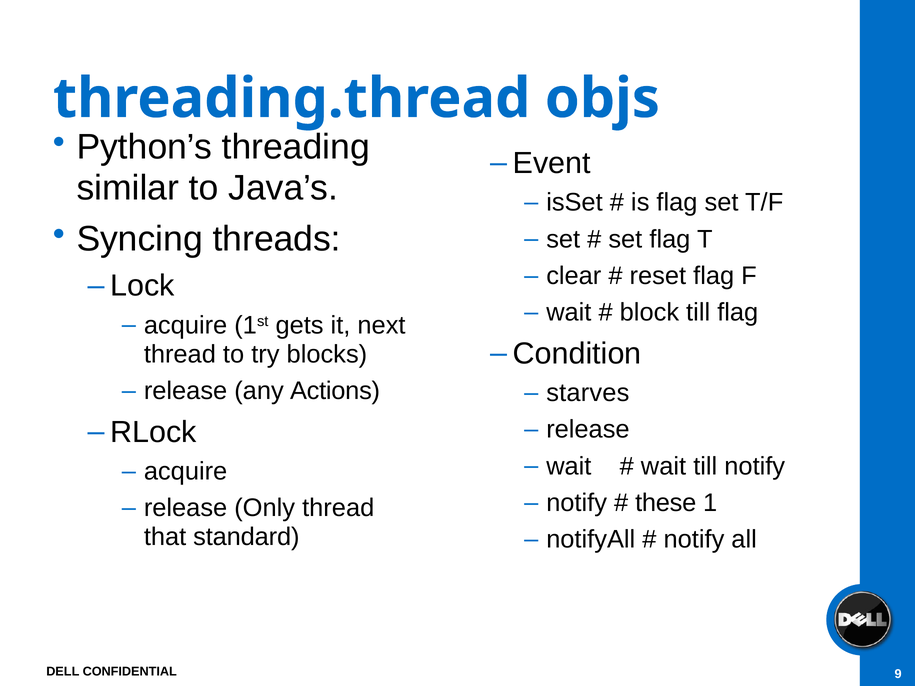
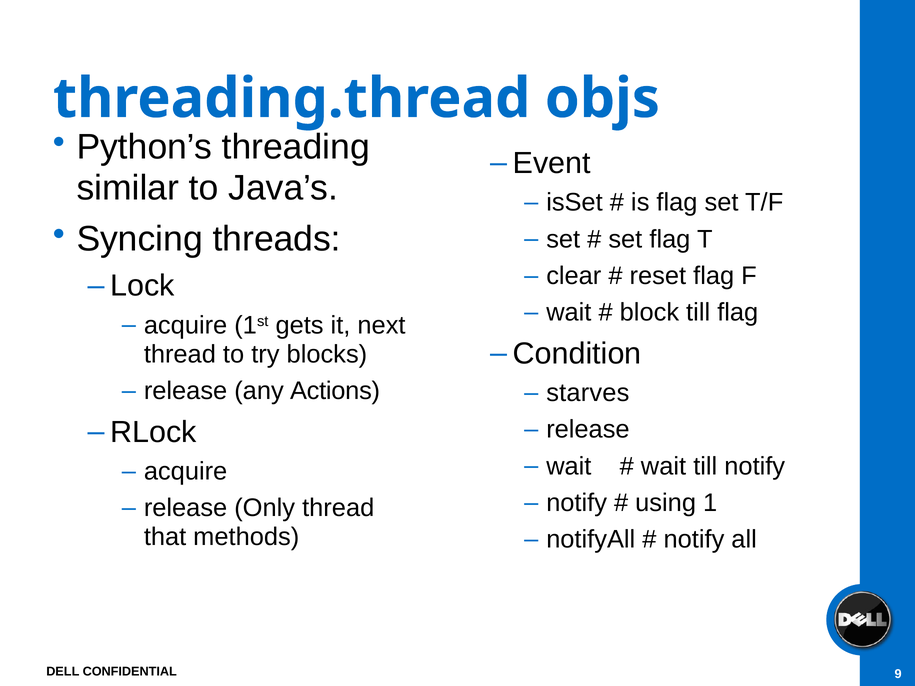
these: these -> using (666, 503)
standard: standard -> methods (246, 537)
